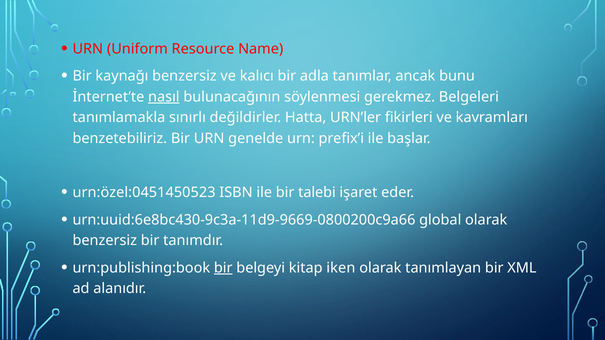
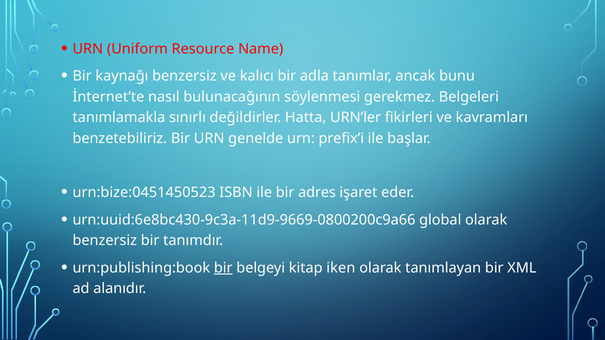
nasıl underline: present -> none (164, 97)
urn:özel:0451450523: urn:özel:0451450523 -> urn:bize:0451450523 (144, 193)
talebi: talebi -> adres (317, 193)
